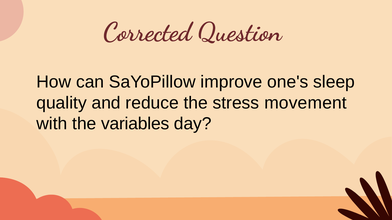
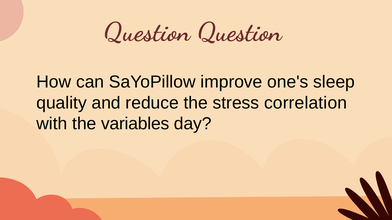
Corrected: Corrected -> Question (147, 32)
movement: movement -> correlation (306, 103)
